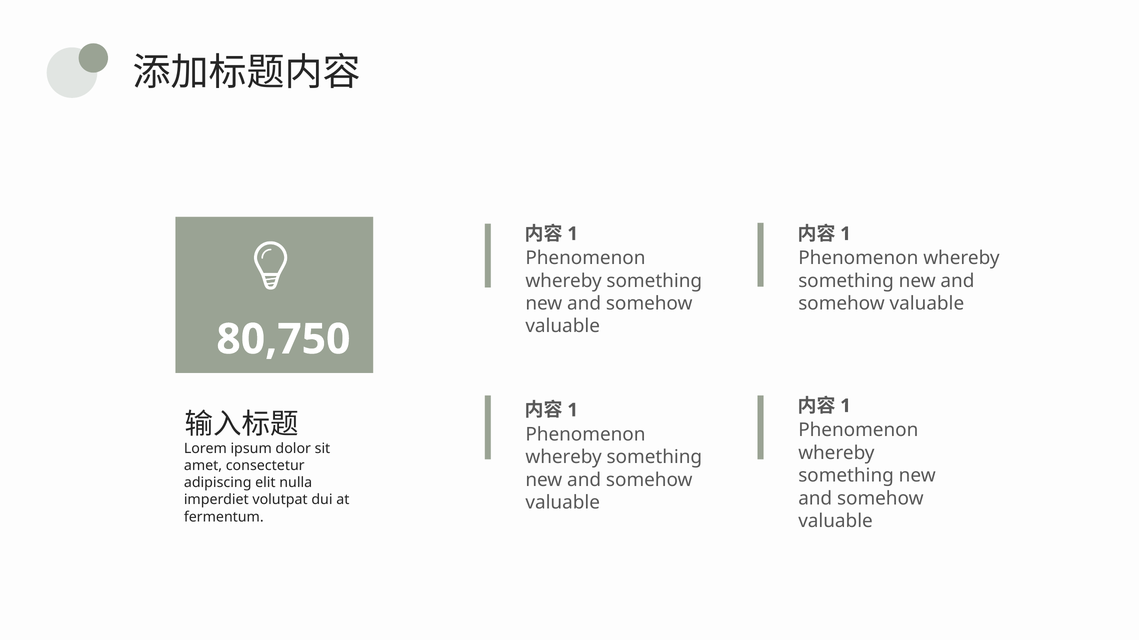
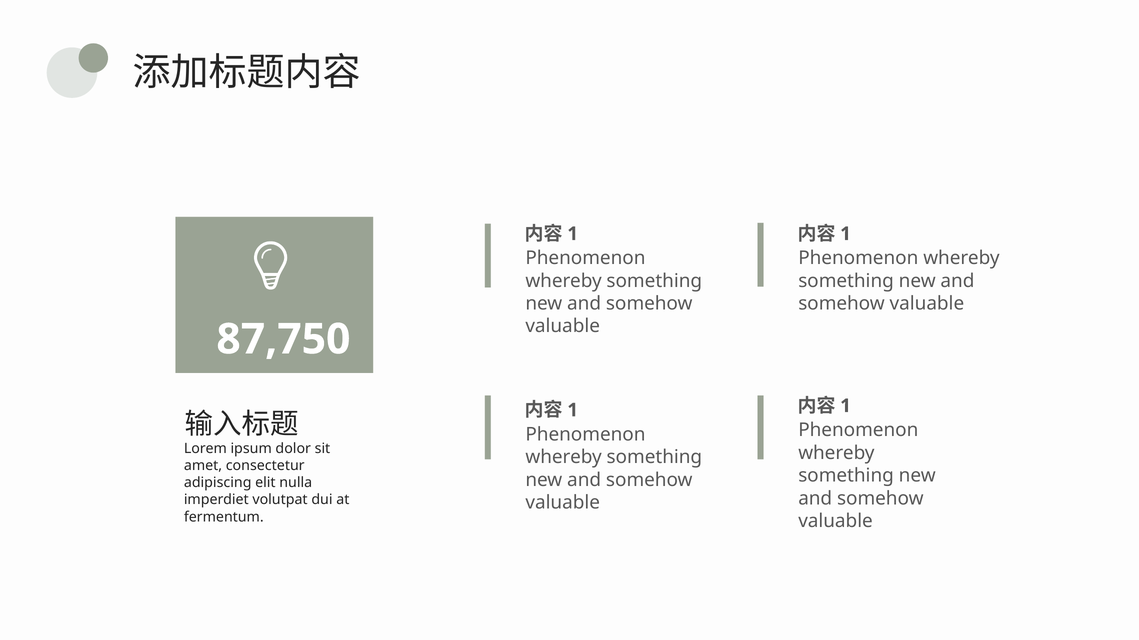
80,750: 80,750 -> 87,750 (283, 340)
